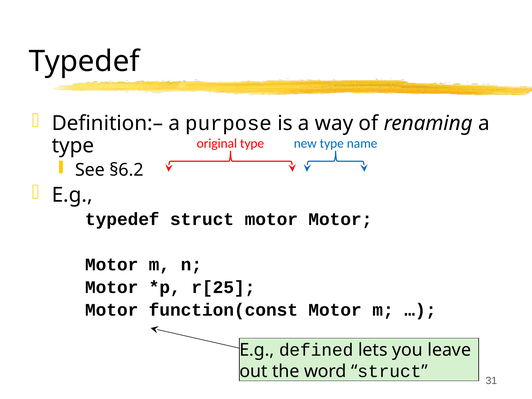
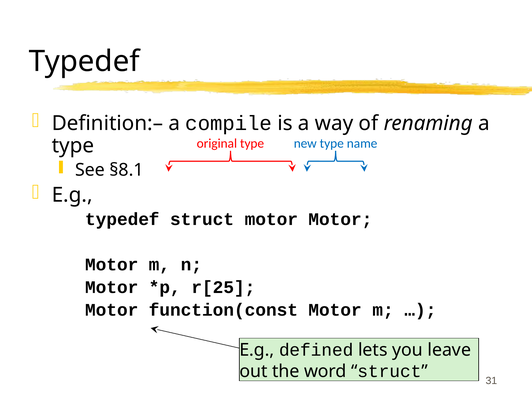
purpose: purpose -> compile (229, 123)
§6.2: §6.2 -> §8.1 (127, 170)
